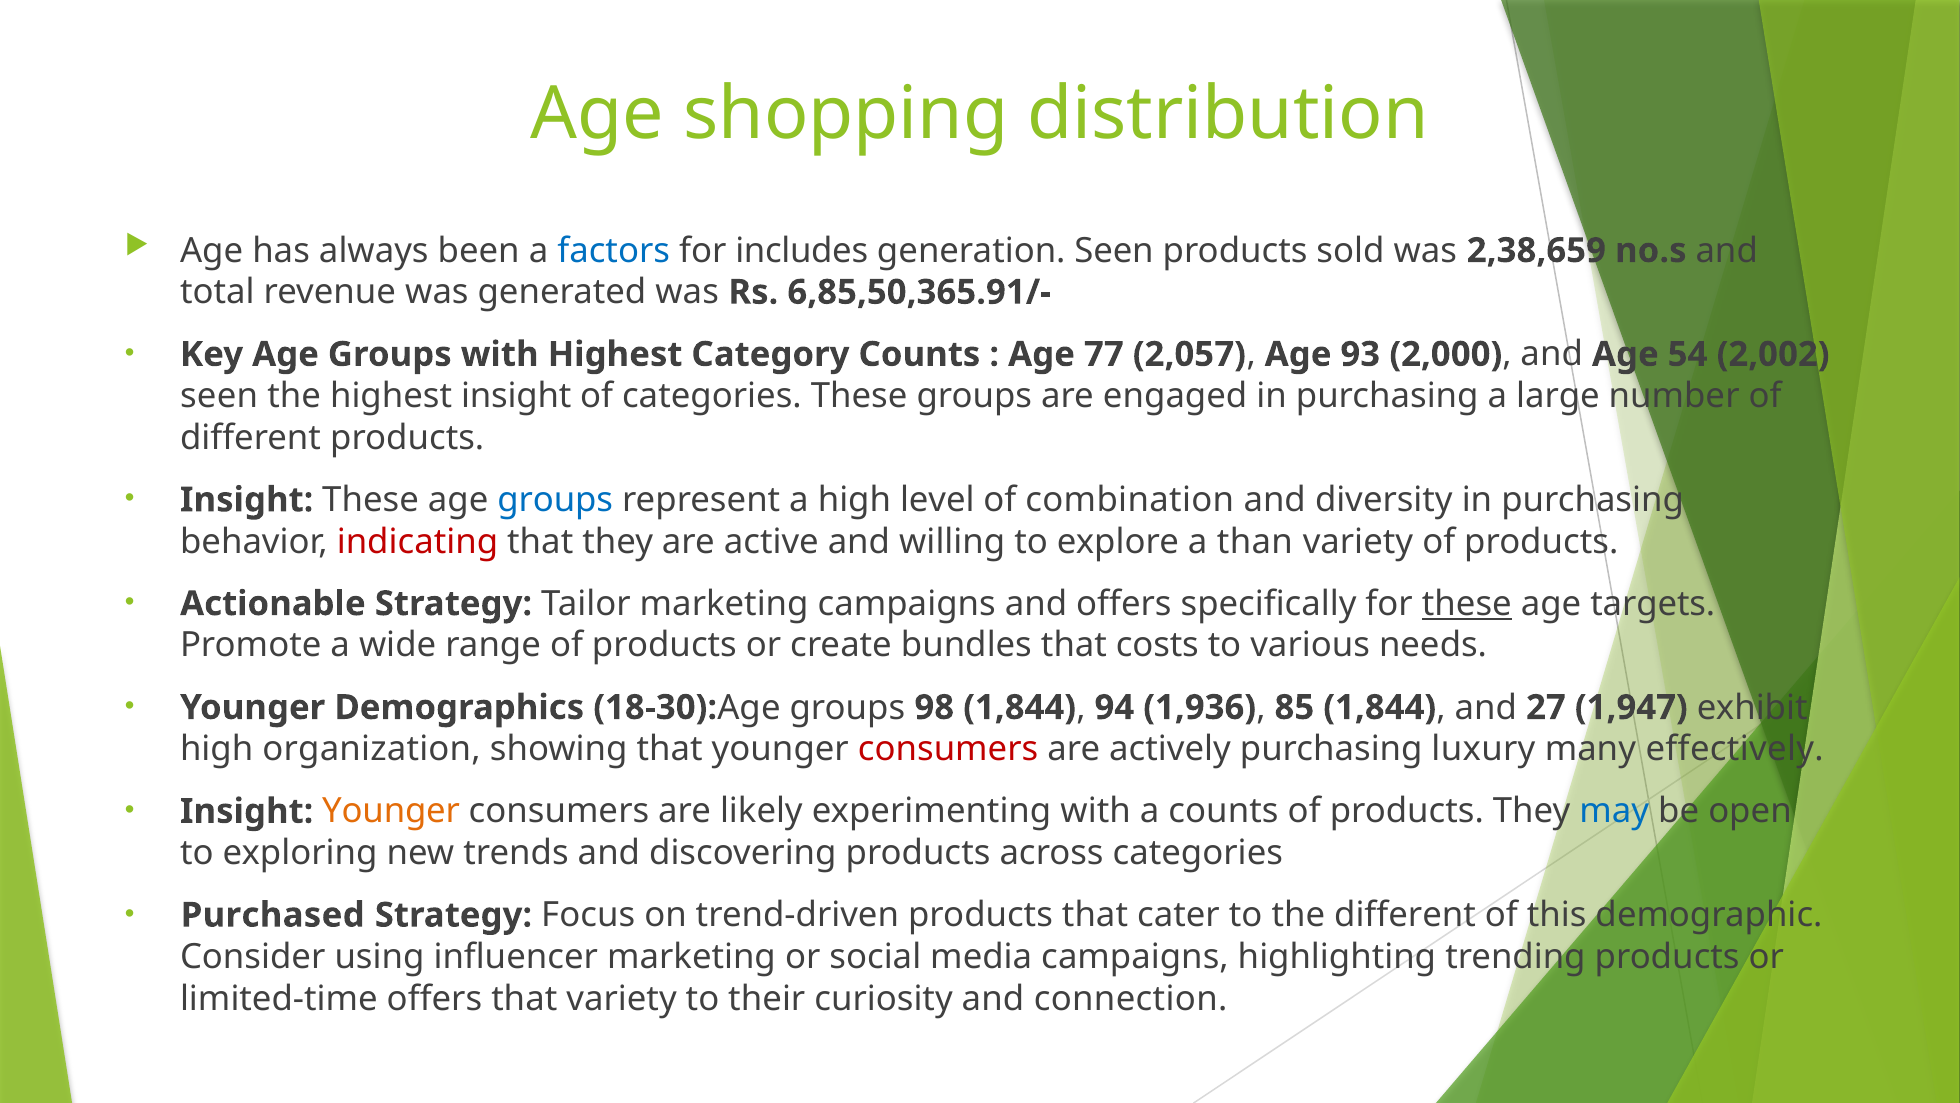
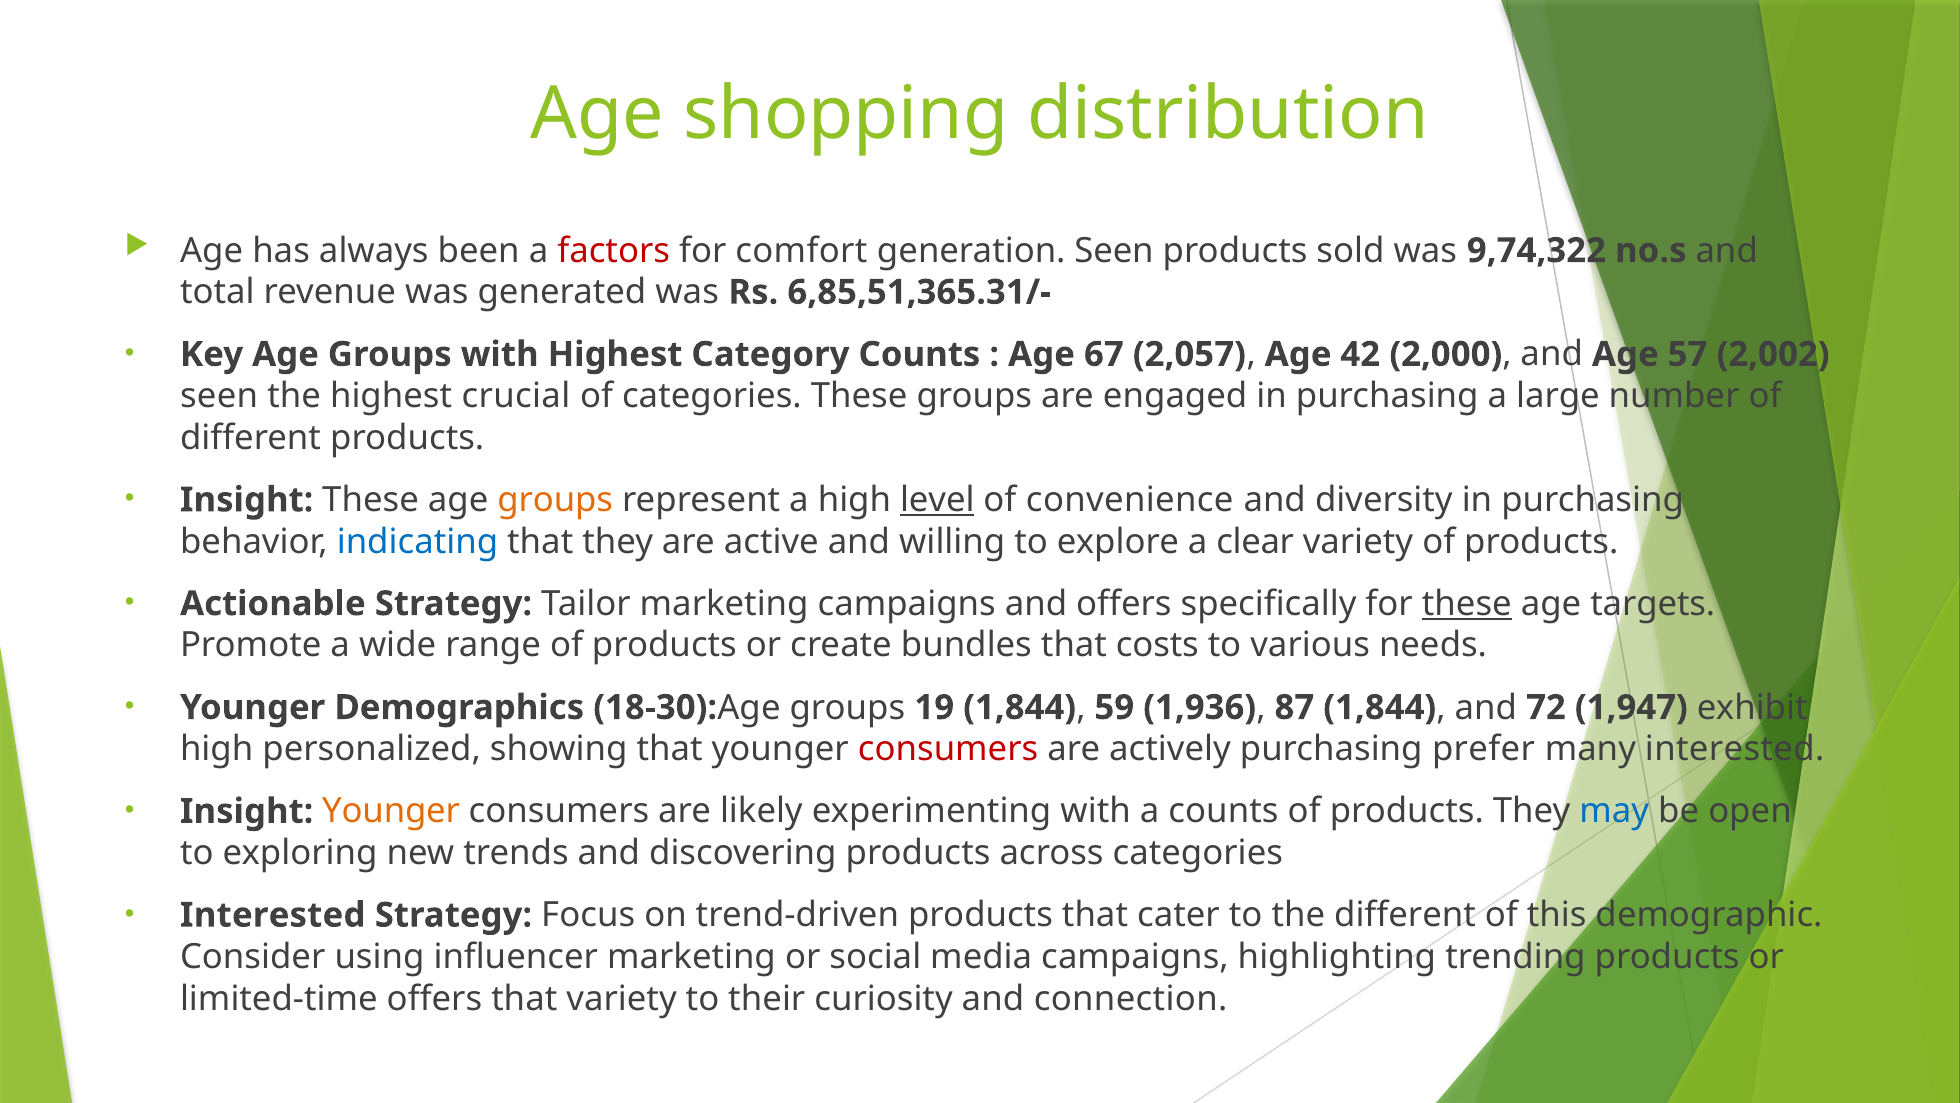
factors colour: blue -> red (614, 250)
includes: includes -> comfort (801, 250)
2,38,659: 2,38,659 -> 9,74,322 (1536, 250)
6,85,50,365.91/-: 6,85,50,365.91/- -> 6,85,51,365.31/- (919, 292)
77: 77 -> 67 (1104, 354)
93: 93 -> 42 (1360, 354)
54: 54 -> 57 (1688, 354)
highest insight: insight -> crucial (516, 396)
groups colour: blue -> orange (555, 500)
level underline: none -> present (937, 500)
combination: combination -> convenience (1130, 500)
indicating colour: red -> blue (417, 541)
than: than -> clear (1255, 541)
98: 98 -> 19 (934, 707)
94: 94 -> 59 (1114, 707)
85: 85 -> 87 (1294, 707)
27: 27 -> 72 (1546, 707)
organization: organization -> personalized (372, 749)
luxury: luxury -> prefer (1483, 749)
many effectively: effectively -> interested (1735, 749)
Purchased: Purchased -> Interested (273, 915)
